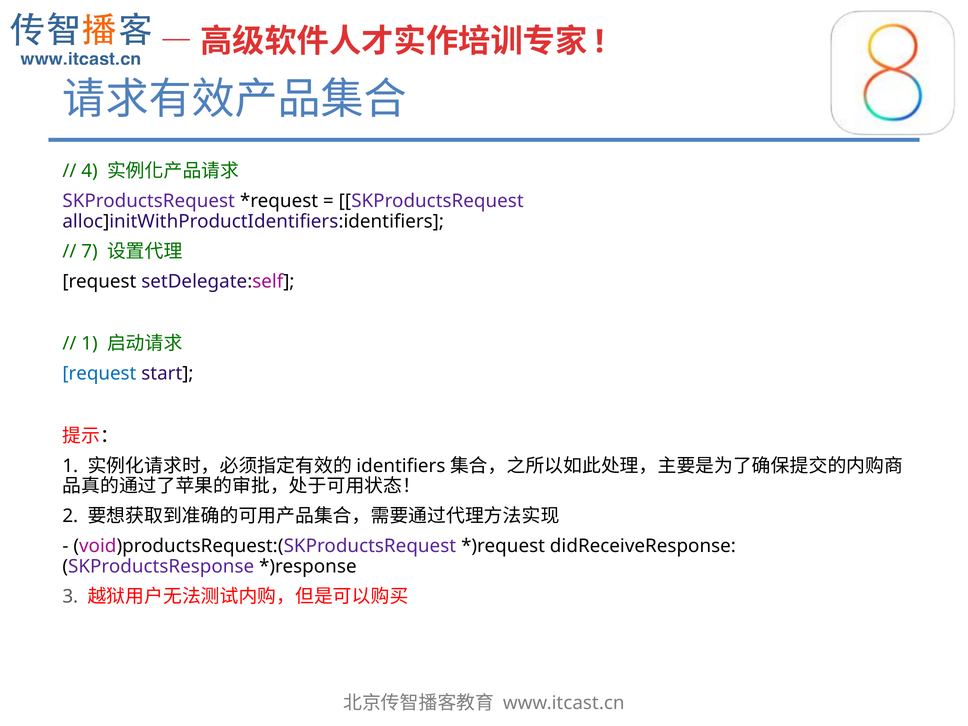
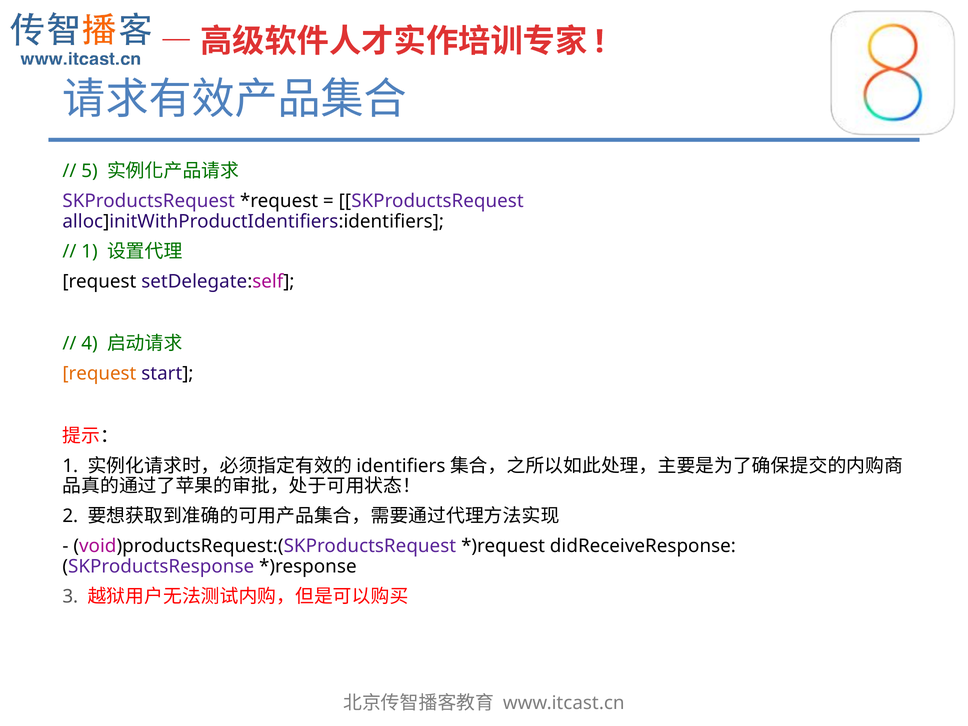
4: 4 -> 5 (90, 171)
7: 7 -> 1 (90, 251)
1: 1 -> 4 (90, 344)
request colour: blue -> orange (99, 374)
